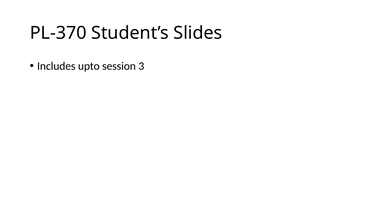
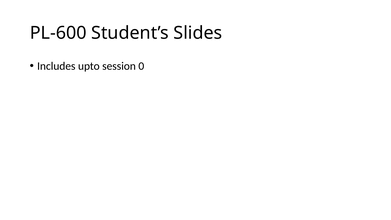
PL-370: PL-370 -> PL-600 (58, 33)
3: 3 -> 0 (141, 66)
